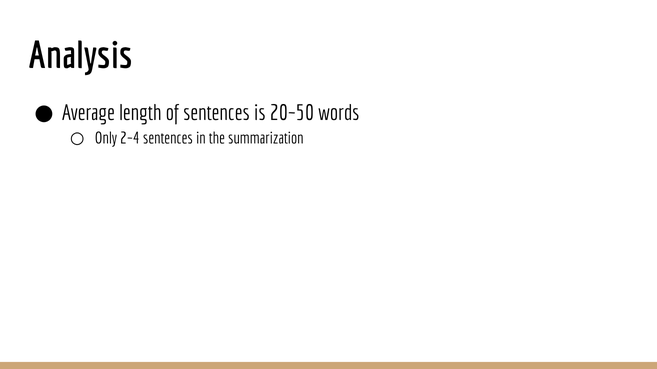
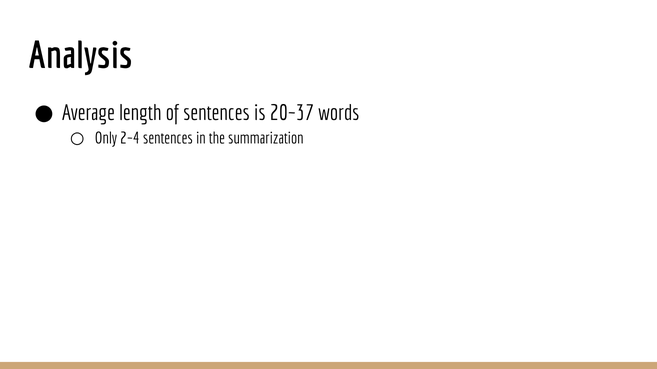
20~50: 20~50 -> 20~37 (292, 113)
